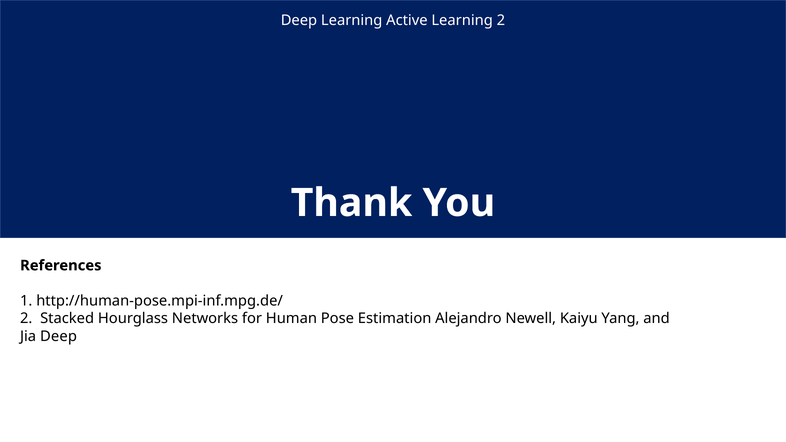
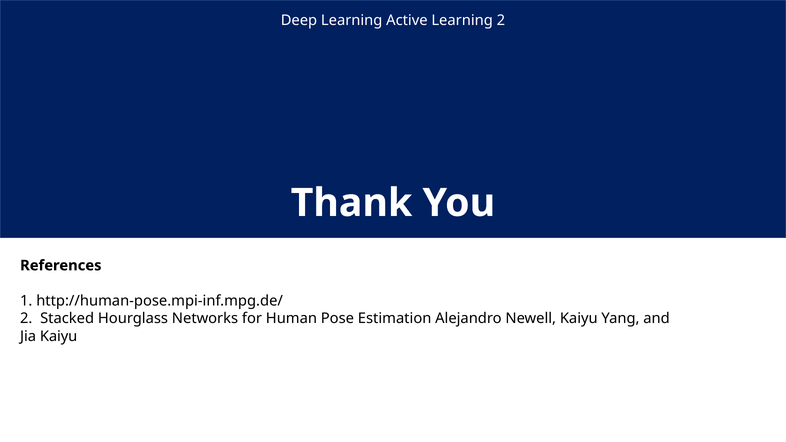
Jia Deep: Deep -> Kaiyu (59, 336)
